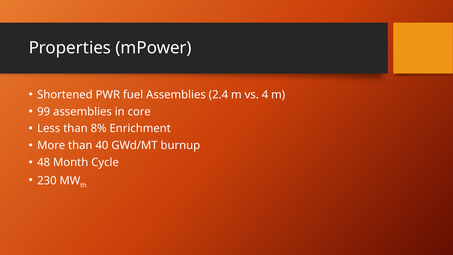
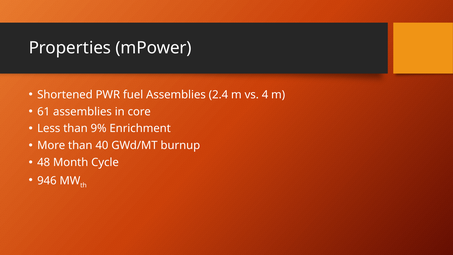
99: 99 -> 61 (44, 112)
8%: 8% -> 9% (99, 128)
230: 230 -> 946 (47, 181)
